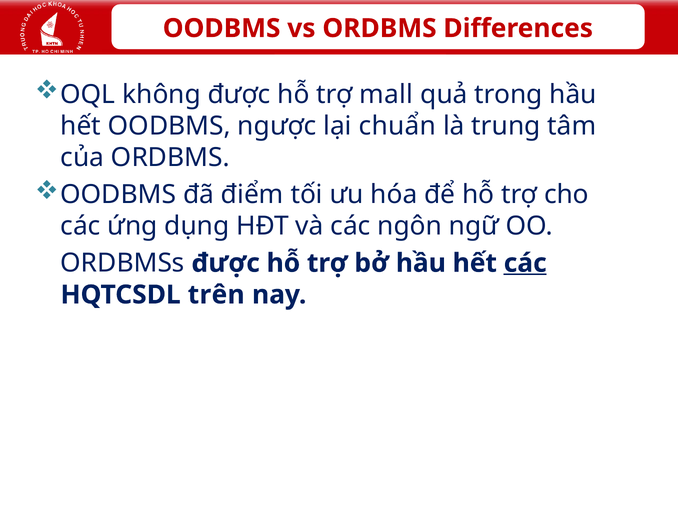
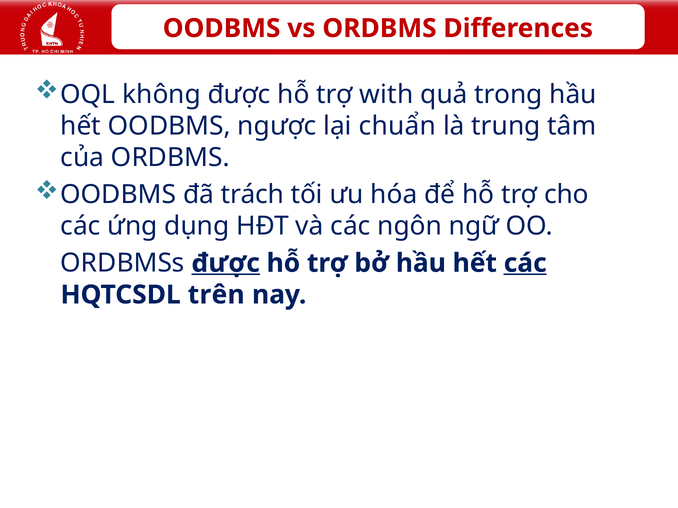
mall: mall -> with (386, 95)
điểm: điểm -> trách (252, 195)
được underline: none -> present (226, 263)
